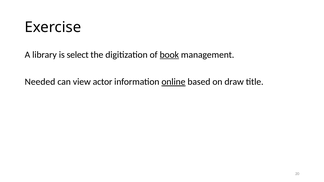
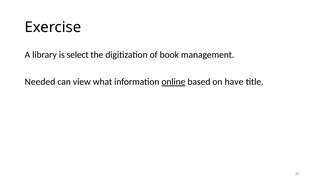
book underline: present -> none (169, 55)
actor: actor -> what (103, 82)
draw: draw -> have (234, 82)
